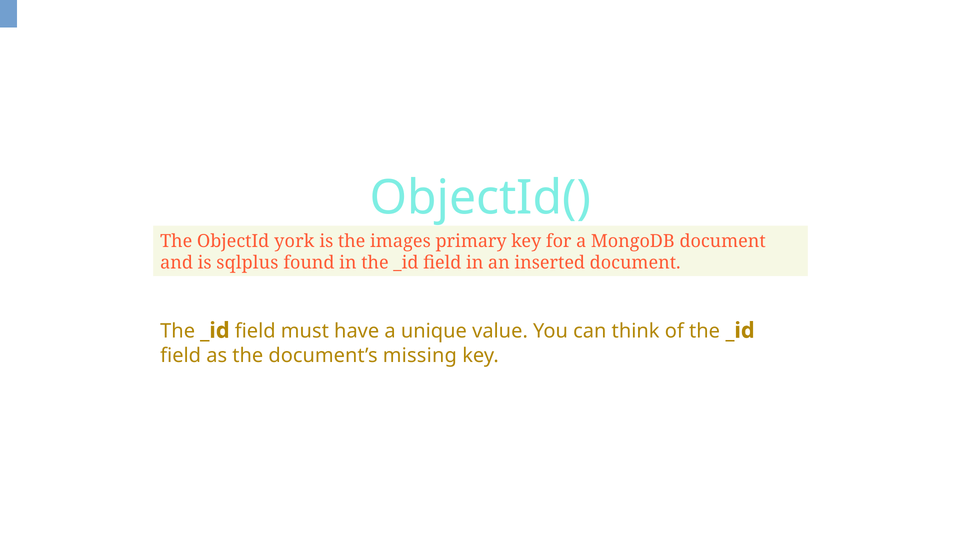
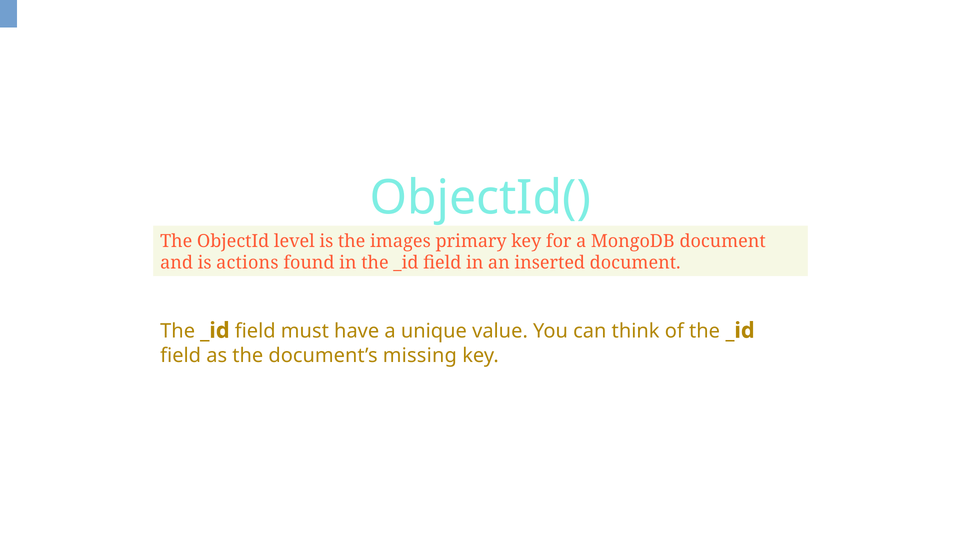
york: york -> level (294, 241)
sqlplus: sqlplus -> actions (247, 263)
